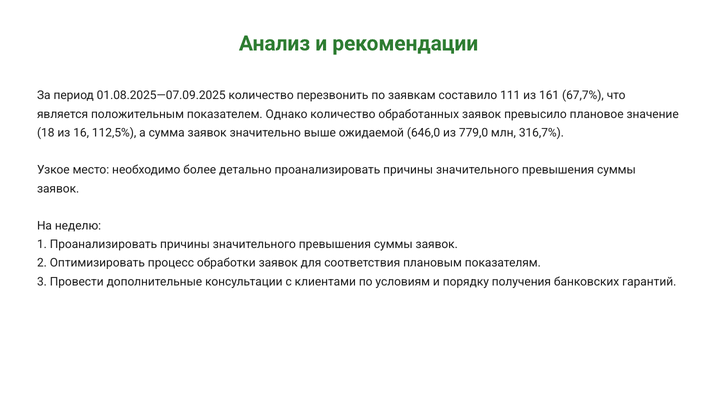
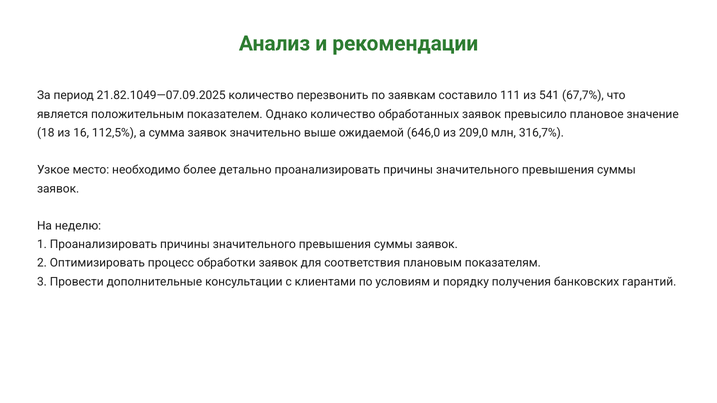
01.08.2025—07.09.2025: 01.08.2025—07.09.2025 -> 21.82.1049—07.09.2025 (161, 96)
161: 161 -> 541 (549, 96)
779,0: 779,0 -> 209,0 (474, 133)
